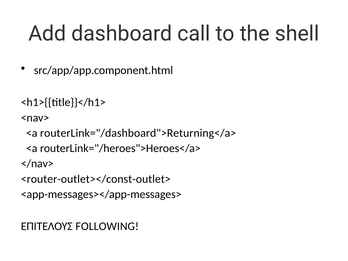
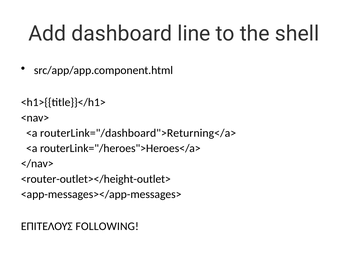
call: call -> line (194, 34)
<router-outlet></const-outlet>: <router-outlet></const-outlet> -> <router-outlet></height-outlet> (96, 179)
